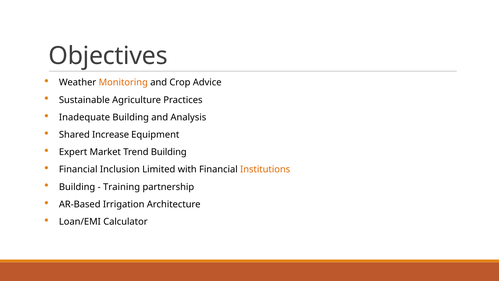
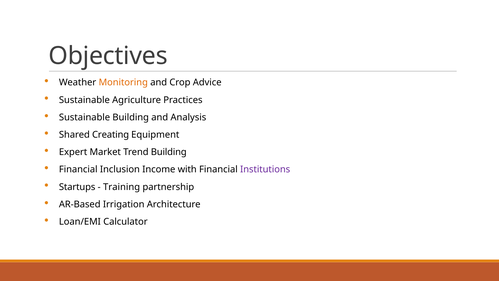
Inadequate: Inadequate -> Sustainable (85, 117)
Increase: Increase -> Creating (111, 135)
Limited: Limited -> Income (159, 169)
Institutions colour: orange -> purple (265, 169)
Building: Building -> Startups (77, 187)
